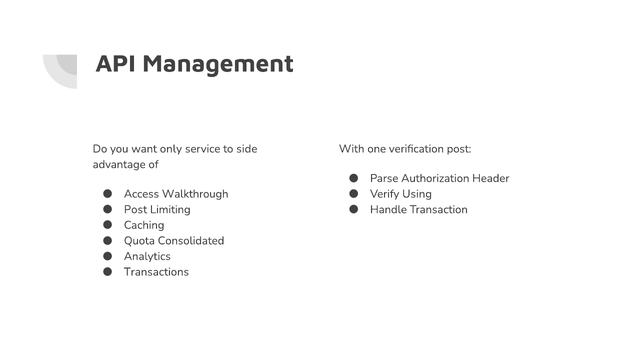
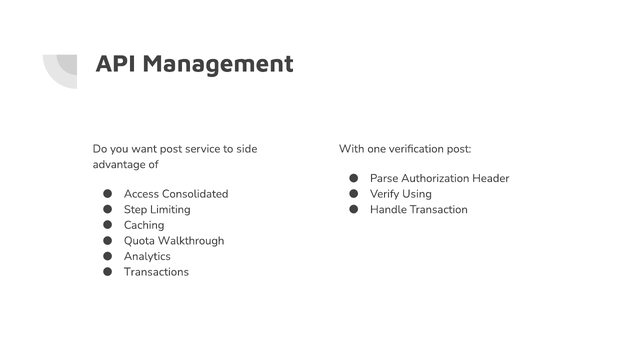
want only: only -> post (171, 149)
Walkthrough: Walkthrough -> Consolidated (195, 194)
Post: Post -> Step (136, 209)
Consolidated: Consolidated -> Walkthrough (191, 240)
